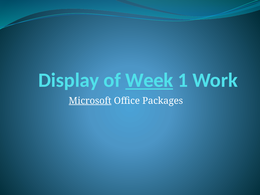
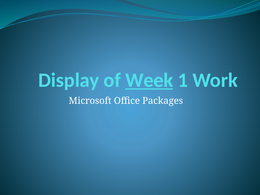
Microsoft underline: present -> none (90, 101)
